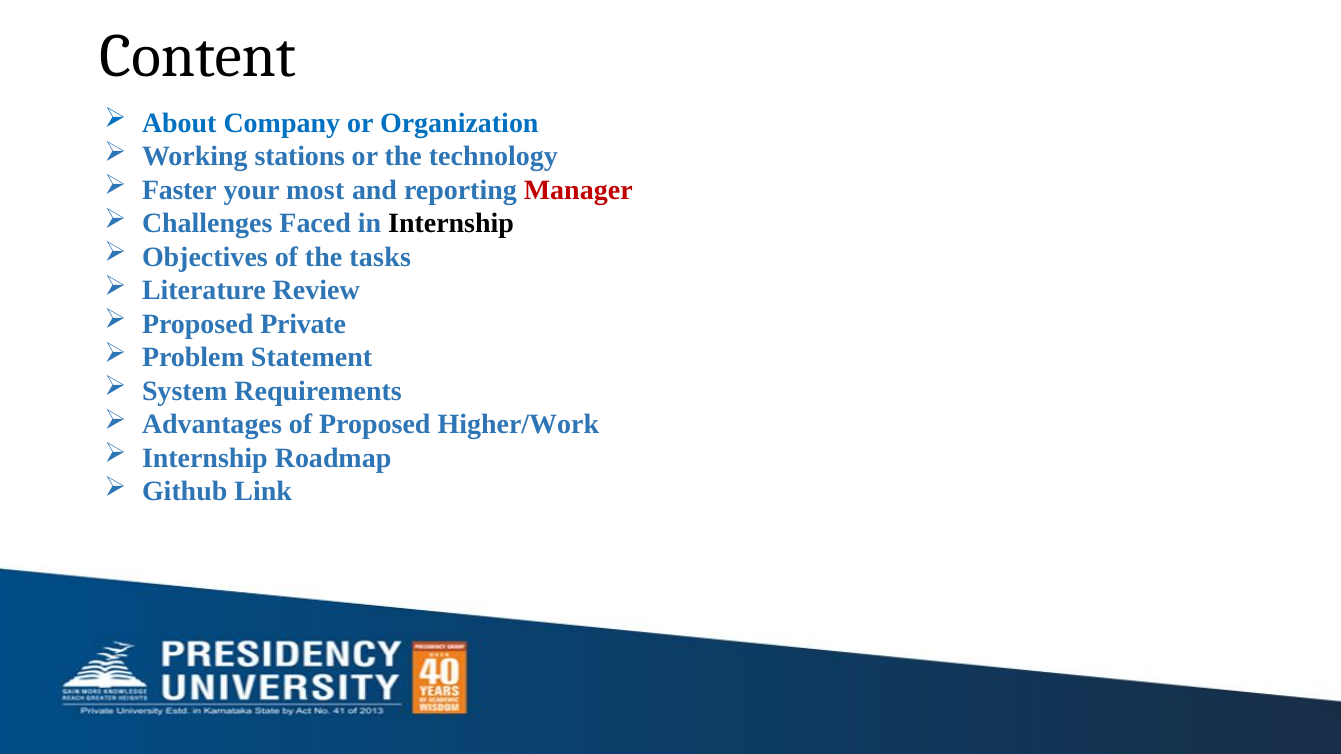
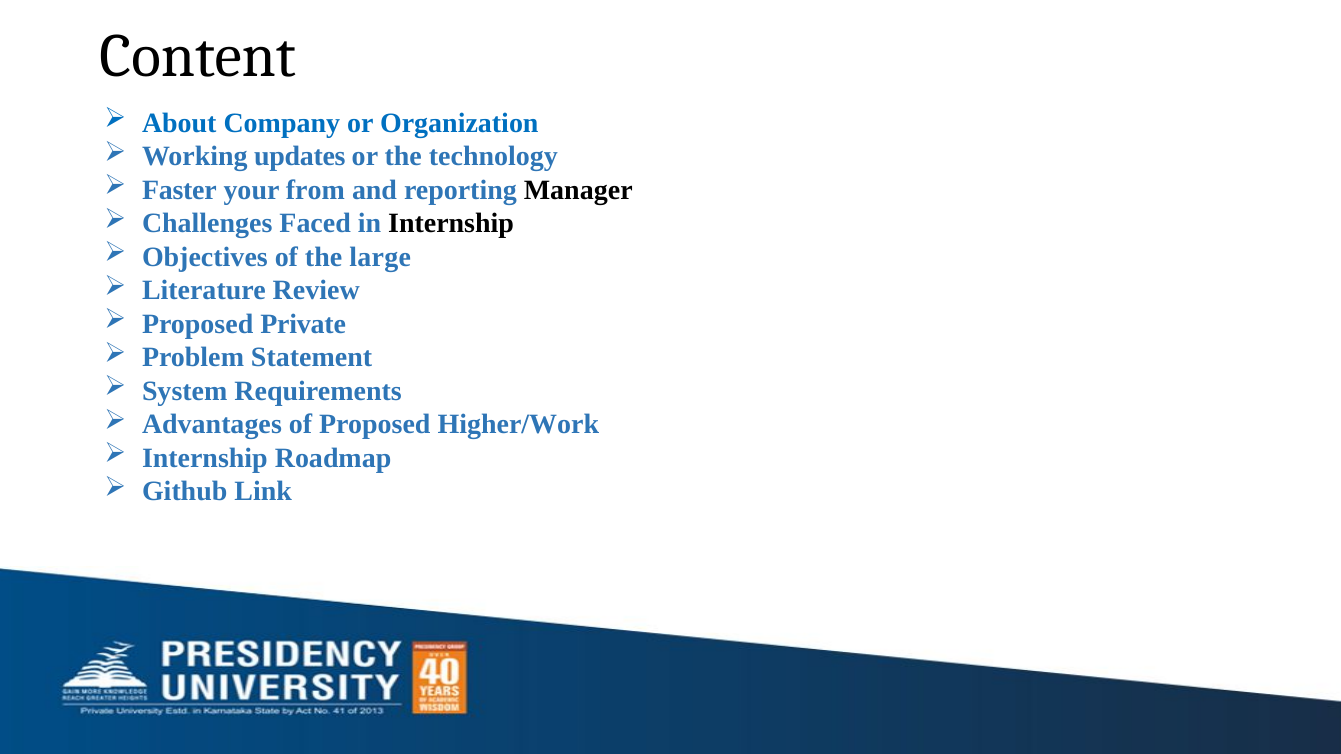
stations: stations -> updates (300, 157)
most: most -> from (315, 190)
Manager colour: red -> black (578, 190)
tasks: tasks -> large (380, 257)
